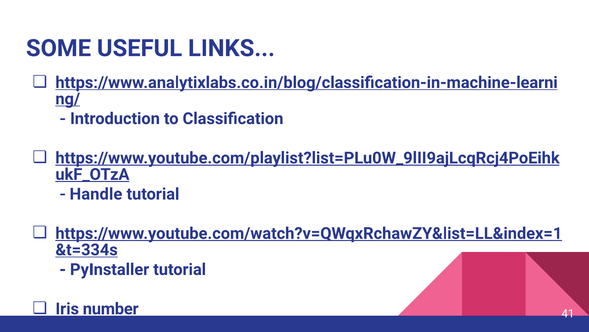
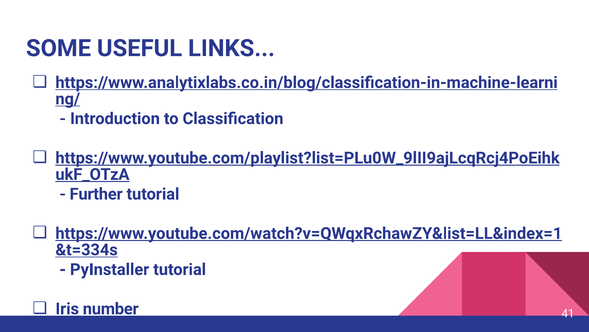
Handle: Handle -> Further (96, 194)
